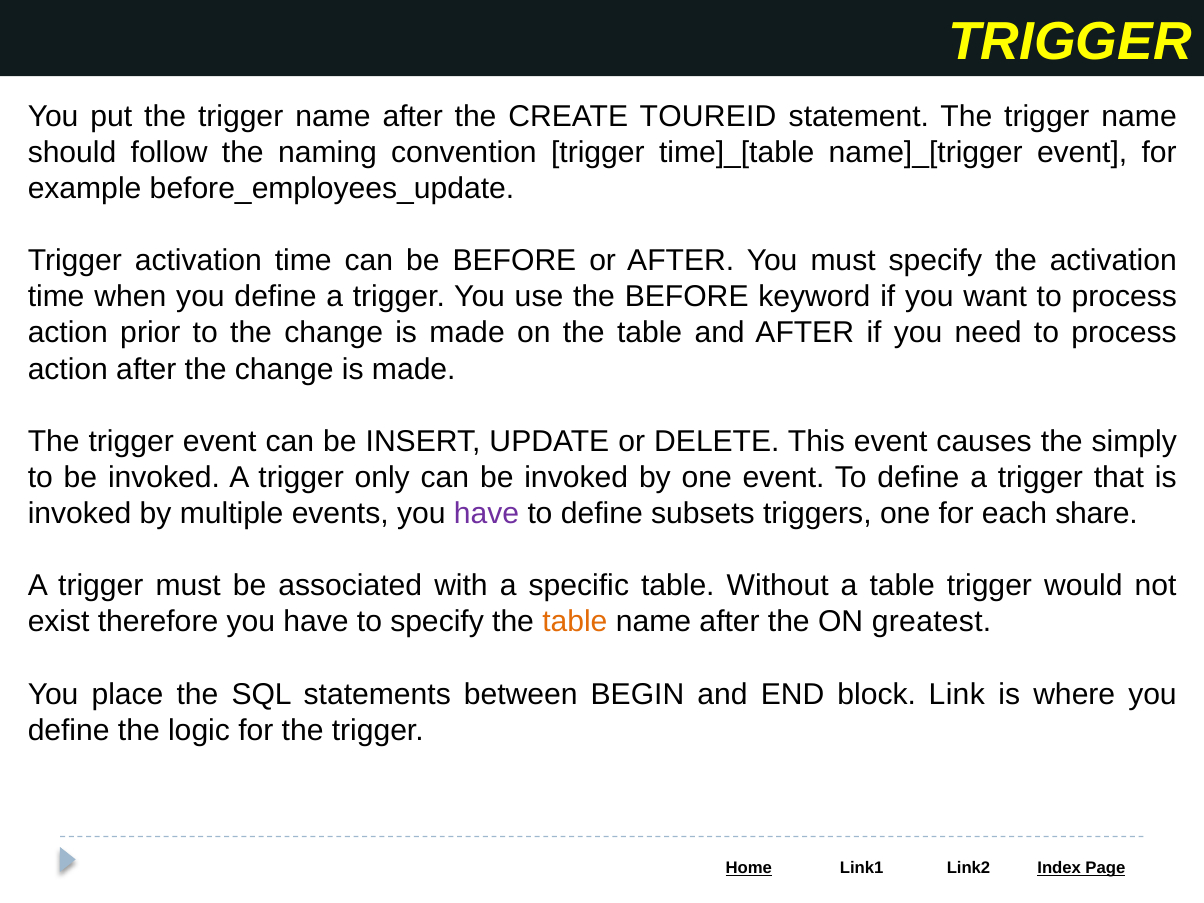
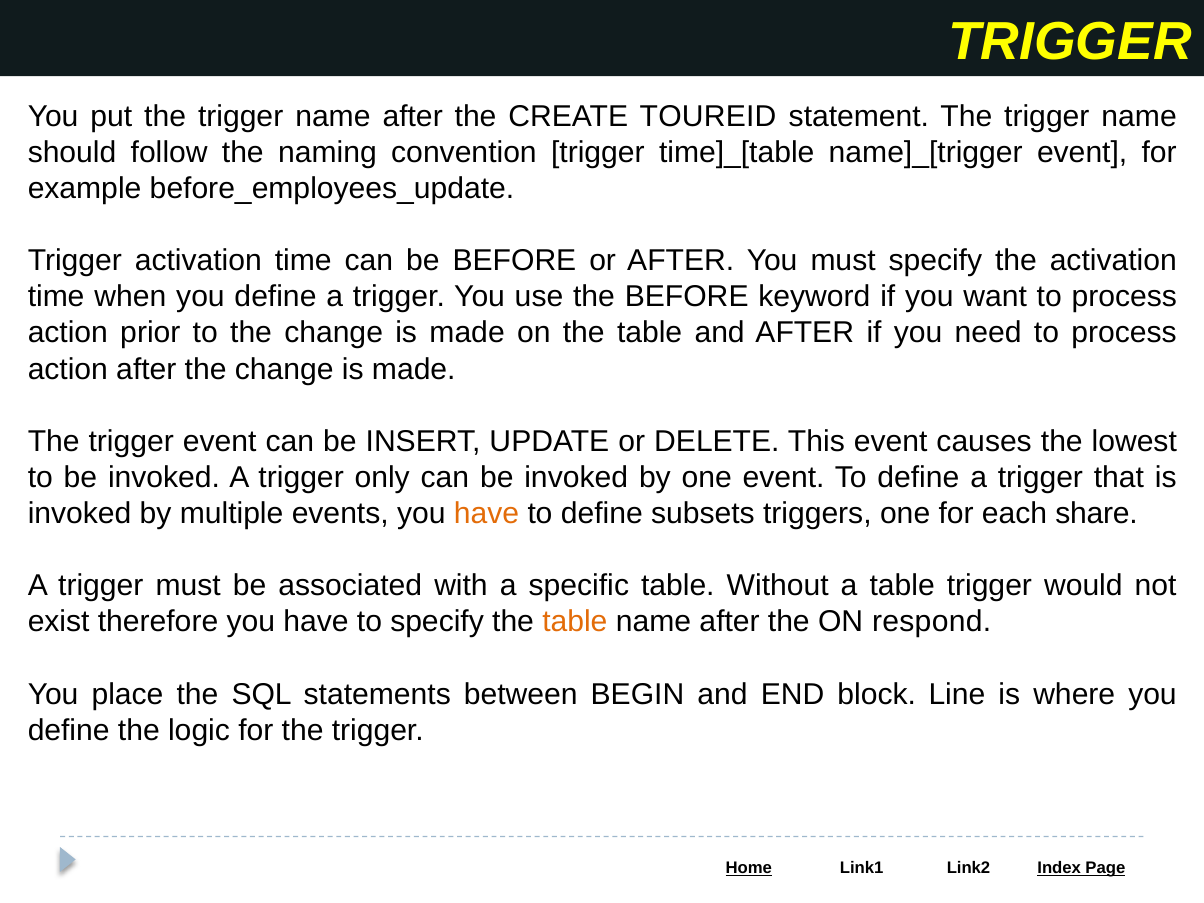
simply: simply -> lowest (1134, 441)
have colour: purple -> orange (487, 514)
greatest: greatest -> respond (932, 622)
Link: Link -> Line (957, 694)
